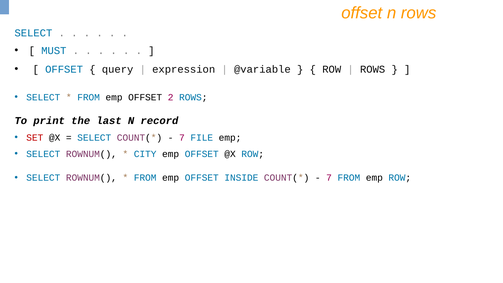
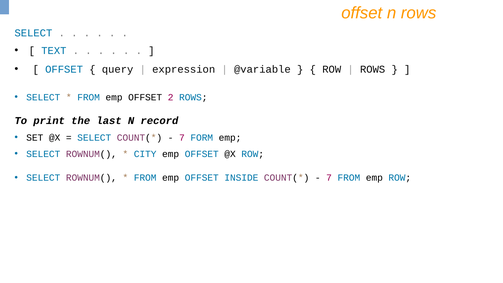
MUST: MUST -> TEXT (54, 51)
SET colour: red -> black (35, 138)
FILE: FILE -> FORM (202, 138)
